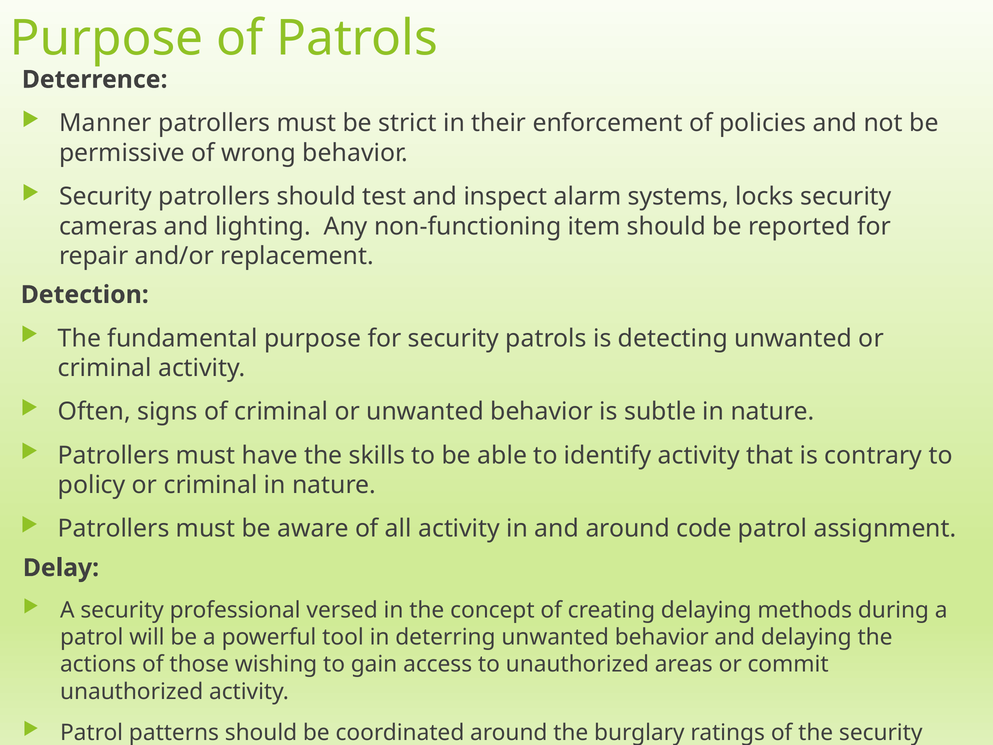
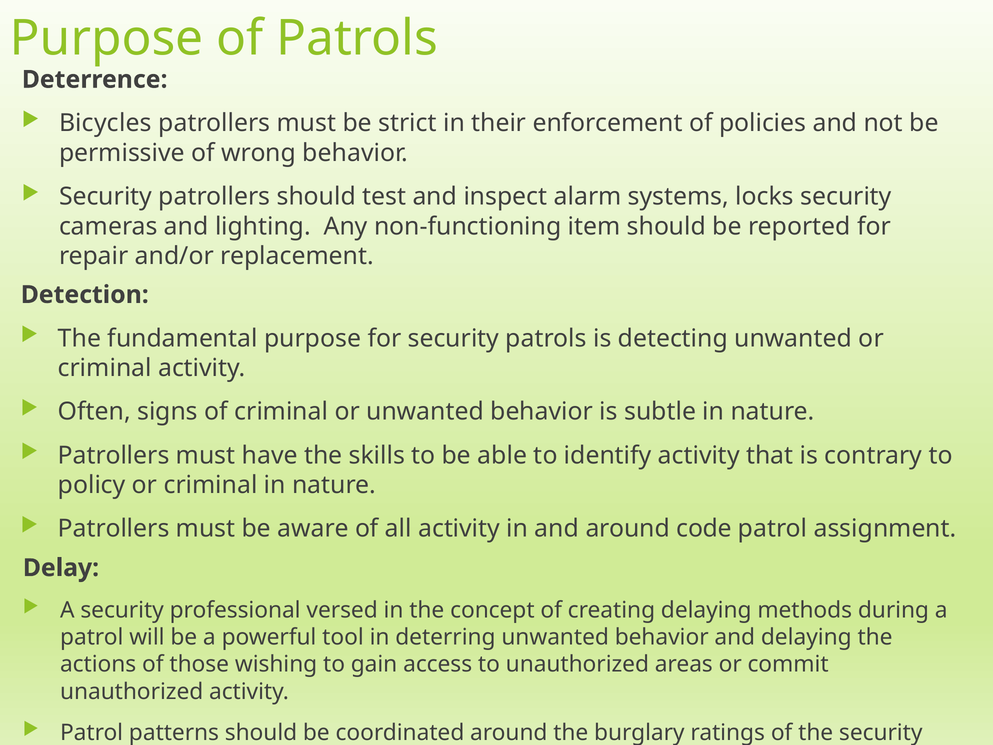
Manner: Manner -> Bicycles (105, 123)
